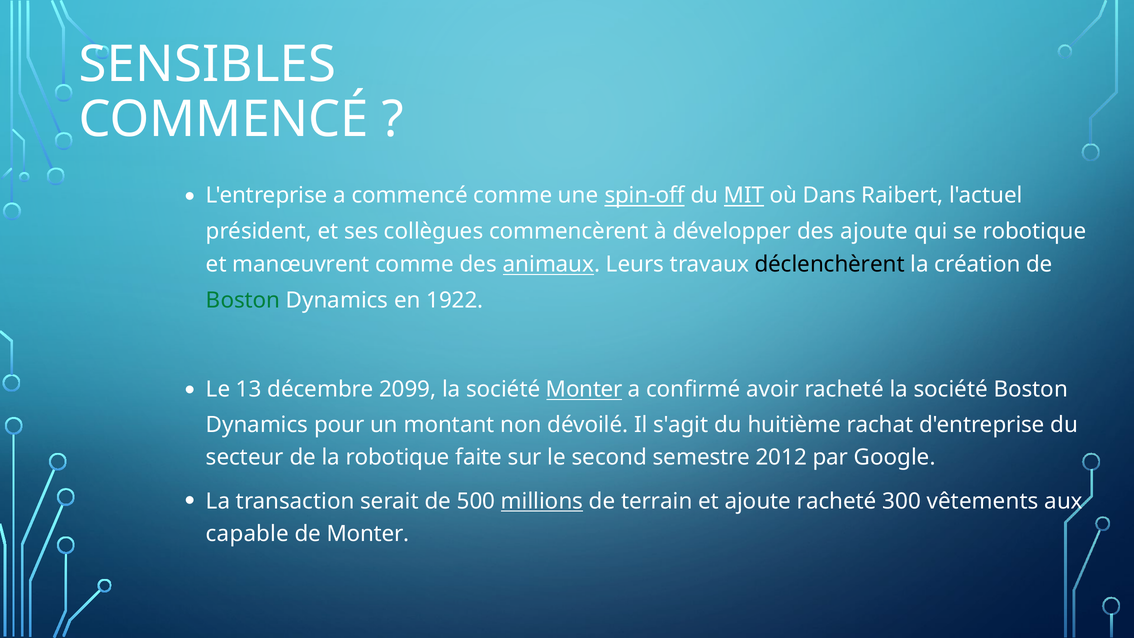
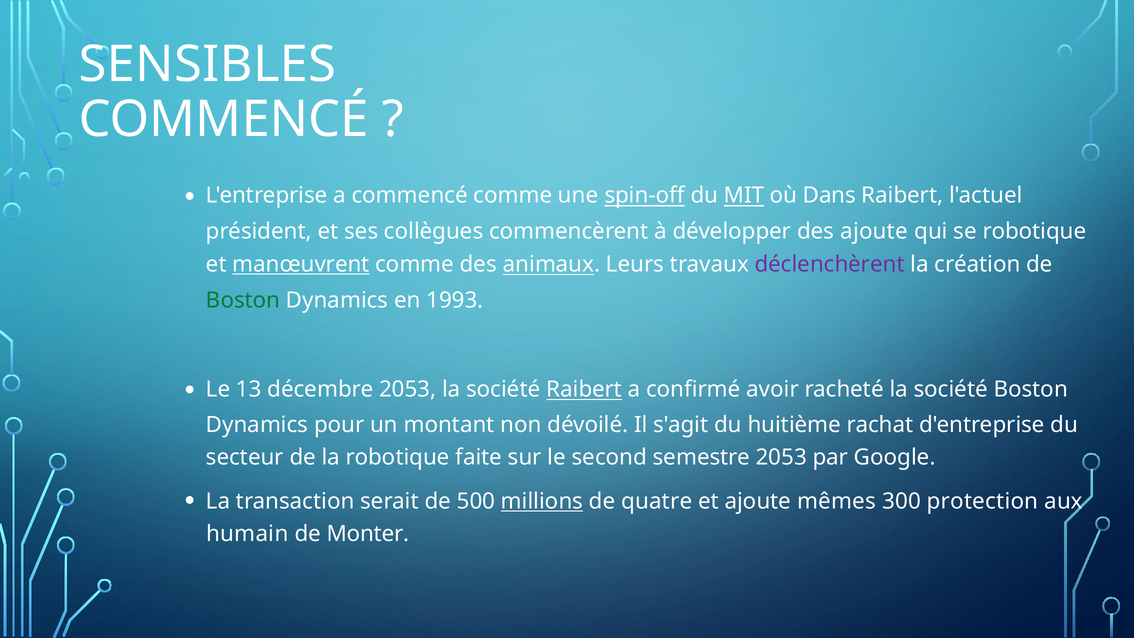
manœuvrent underline: none -> present (301, 264)
déclenchèrent colour: black -> purple (830, 264)
1922: 1922 -> 1993 (455, 300)
décembre 2099: 2099 -> 2053 (408, 389)
société Monter: Monter -> Raibert (584, 389)
semestre 2012: 2012 -> 2053 (781, 457)
terrain: terrain -> quatre (657, 501)
ajoute racheté: racheté -> mêmes (837, 501)
vêtements: vêtements -> protection (982, 501)
capable: capable -> humain (247, 534)
